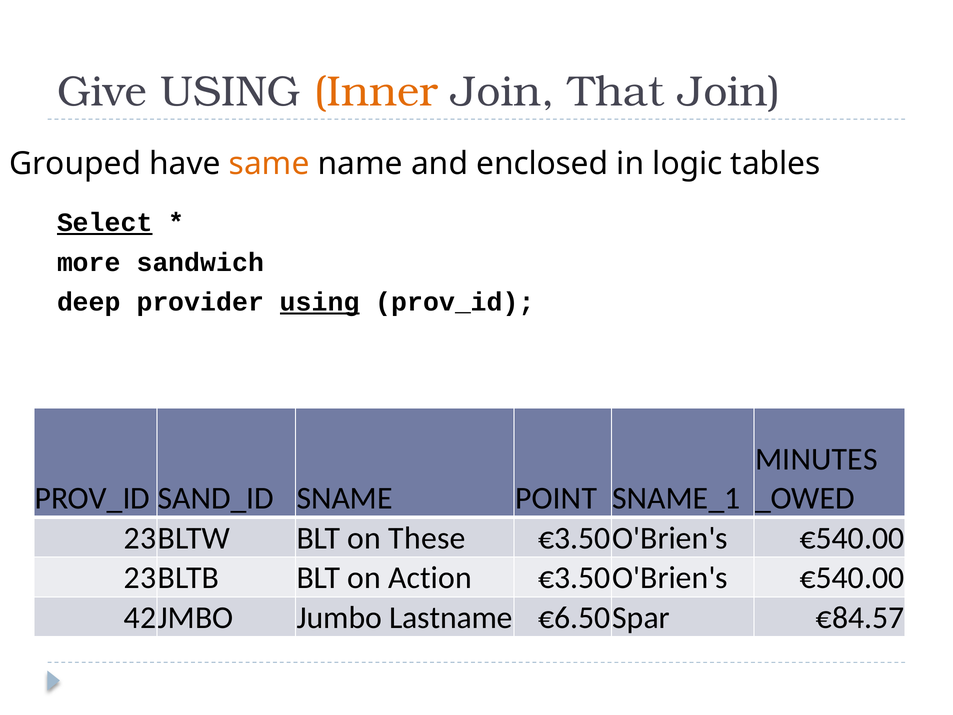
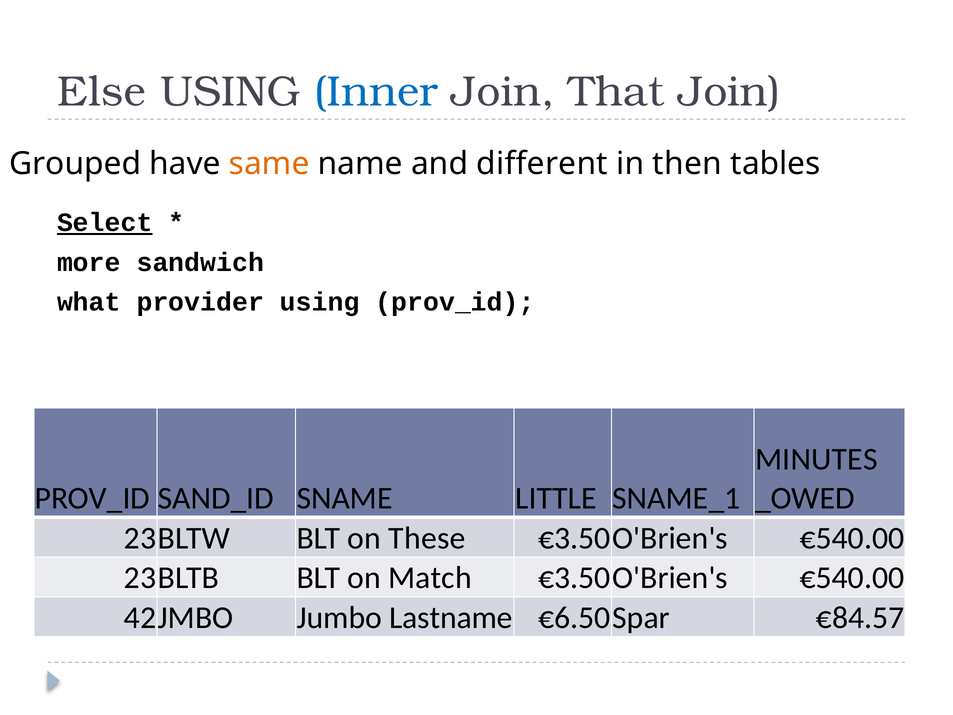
Give: Give -> Else (102, 92)
Inner colour: orange -> blue (376, 92)
enclosed: enclosed -> different (542, 164)
logic: logic -> then (687, 164)
deep: deep -> what (89, 302)
using underline: present -> none (320, 302)
POINT: POINT -> LITTLE (556, 498)
Action: Action -> Match (430, 578)
